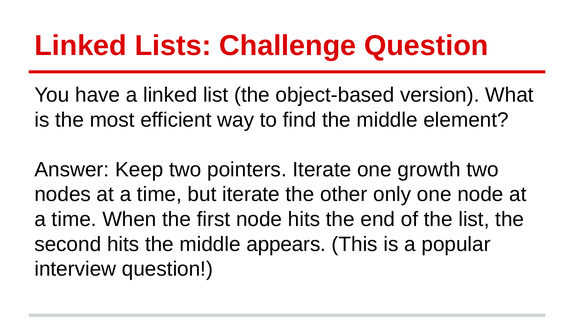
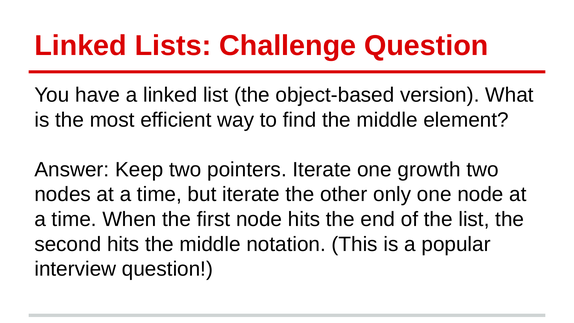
appears: appears -> notation (286, 244)
